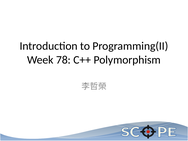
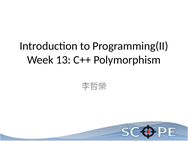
78: 78 -> 13 (63, 60)
